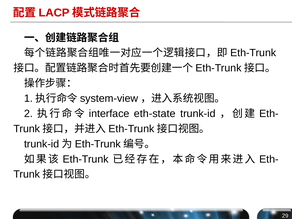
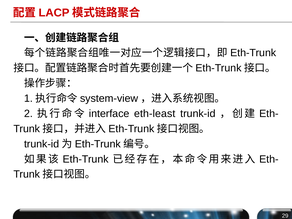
eth-state: eth-state -> eth-least (155, 114)
